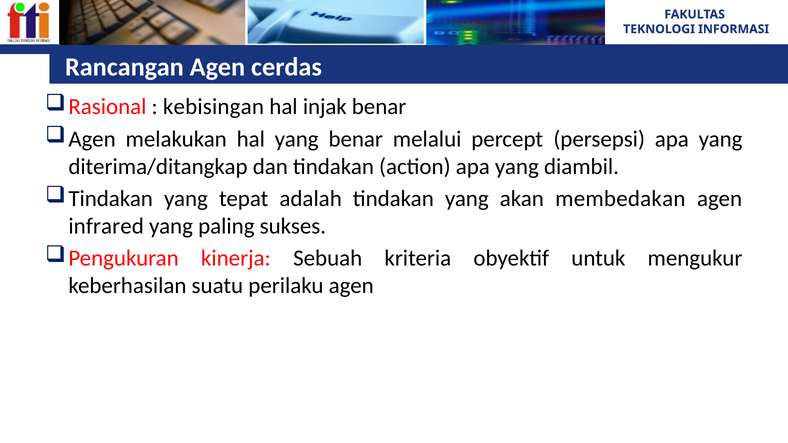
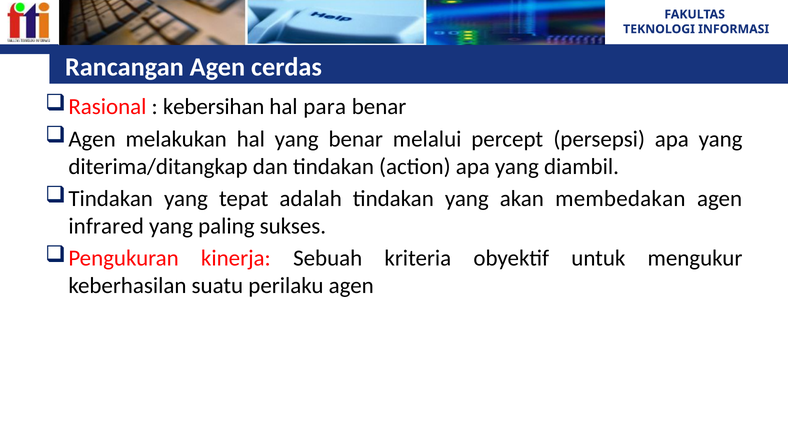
kebisingan: kebisingan -> kebersihan (214, 107)
injak: injak -> para (325, 107)
